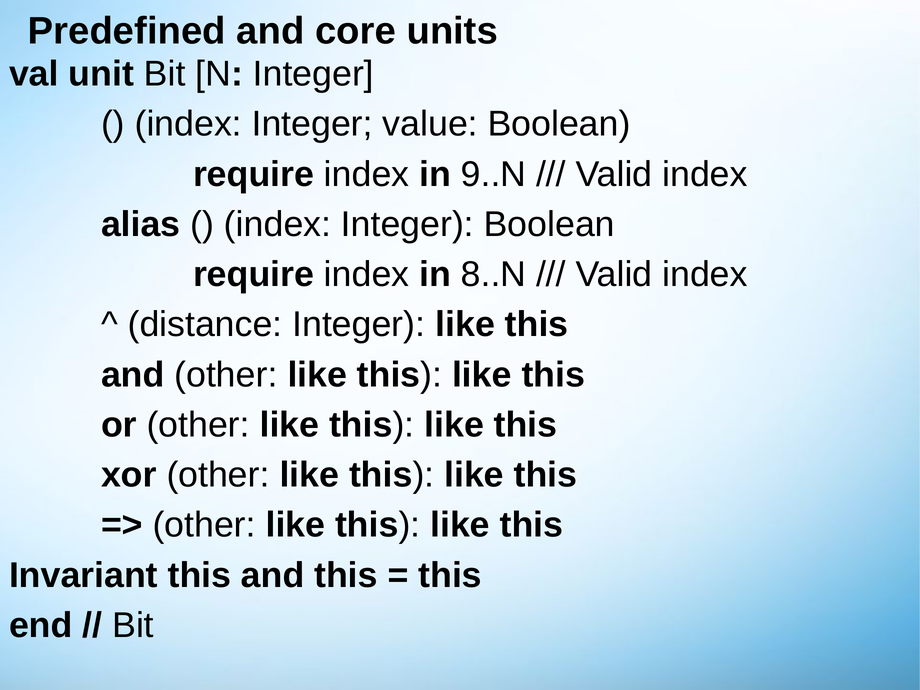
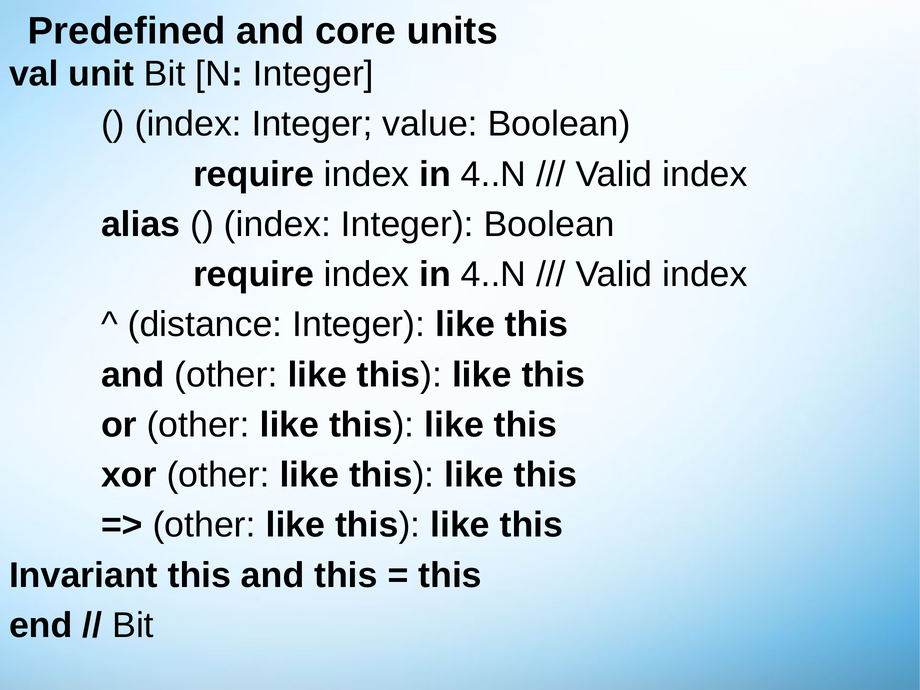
9..N: 9..N -> 4..N (493, 174)
8..N: 8..N -> 4..N (493, 274)
